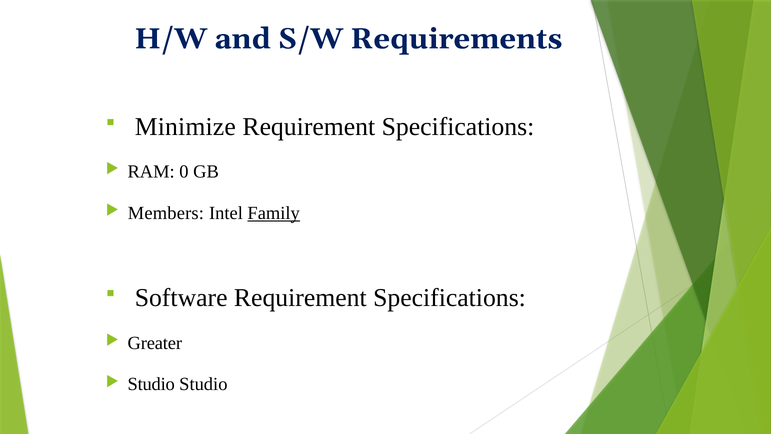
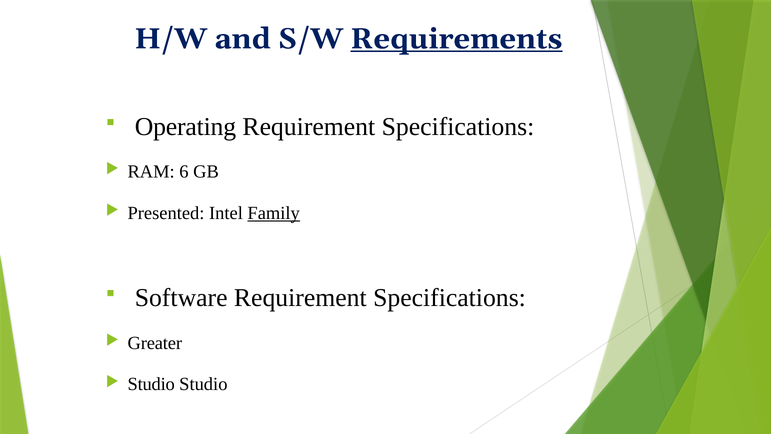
Requirements underline: none -> present (456, 39)
Minimize: Minimize -> Operating (185, 126)
0: 0 -> 6 (184, 172)
Members: Members -> Presented (166, 213)
